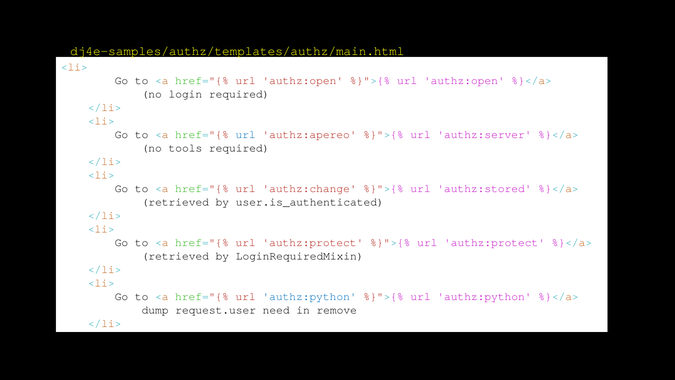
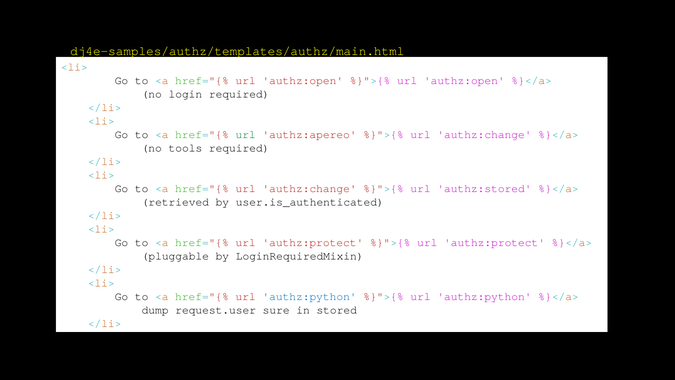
url colour: blue -> green (246, 134)
authz:server: authz:server -> authz:change (484, 134)
retrieved: retrieved -> pluggable (175, 256)
need: need -> sure (276, 310)
remove: remove -> stored (337, 310)
